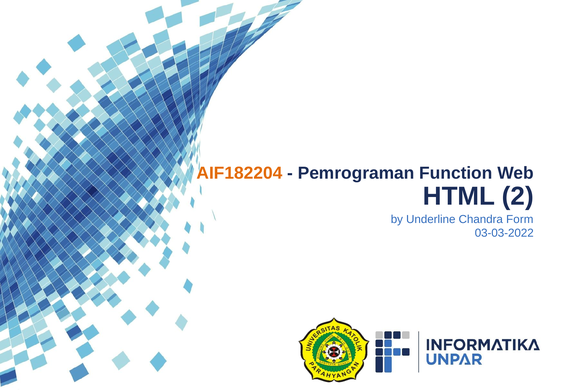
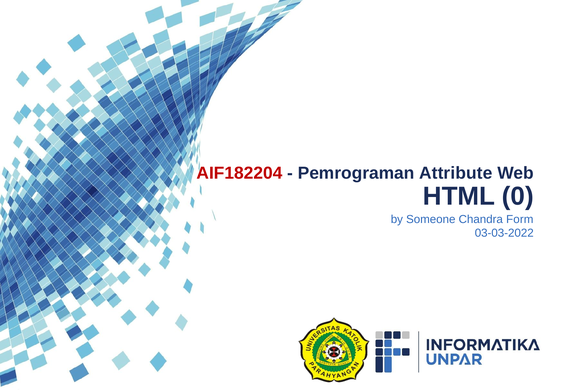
AIF182204 colour: orange -> red (239, 173)
Function: Function -> Attribute (456, 173)
2: 2 -> 0 (518, 197)
Underline: Underline -> Someone (431, 220)
